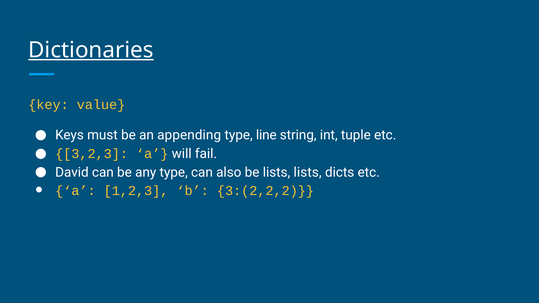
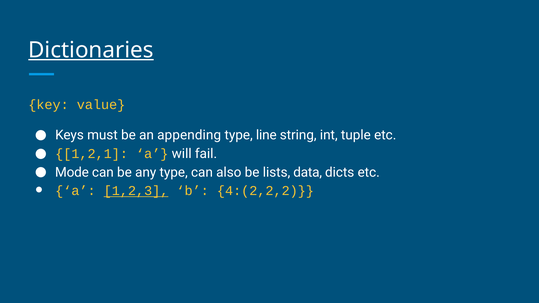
3,2,3: 3,2,3 -> 1,2,1 (92, 154)
David: David -> Mode (72, 172)
lists lists: lists -> data (308, 172)
1,2,3 underline: none -> present (136, 191)
3:(2,2,2: 3:(2,2,2 -> 4:(2,2,2 (265, 191)
